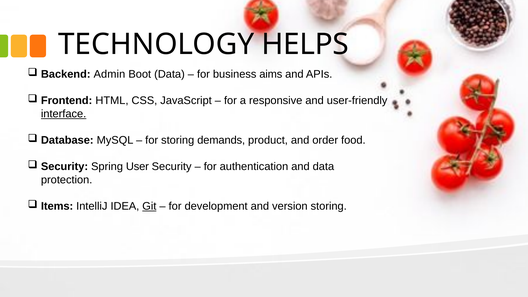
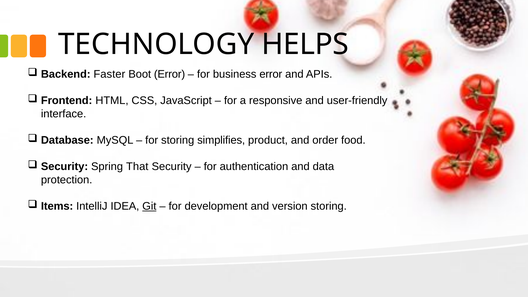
Admin: Admin -> Faster (109, 74)
Boot Data: Data -> Error (170, 74)
business aims: aims -> error (271, 74)
interface underline: present -> none (64, 114)
demands: demands -> simplifies (221, 140)
User: User -> That (137, 167)
